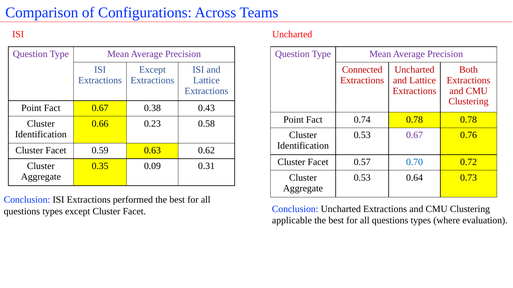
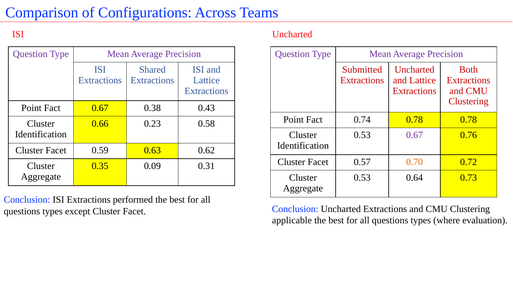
Except: Except -> Shared (152, 70)
Connected: Connected -> Submitted (362, 70)
0.70 colour: blue -> orange (415, 162)
